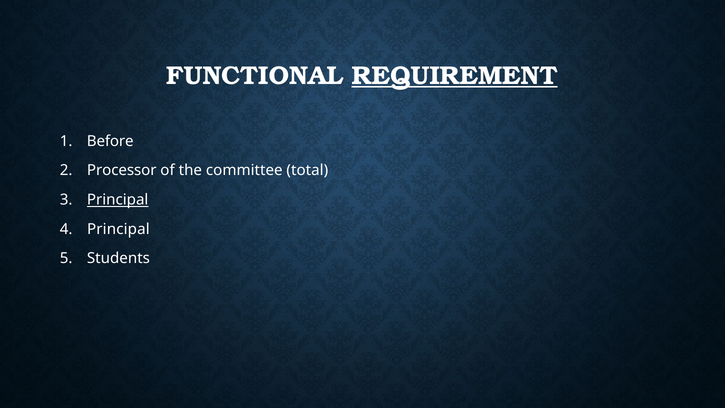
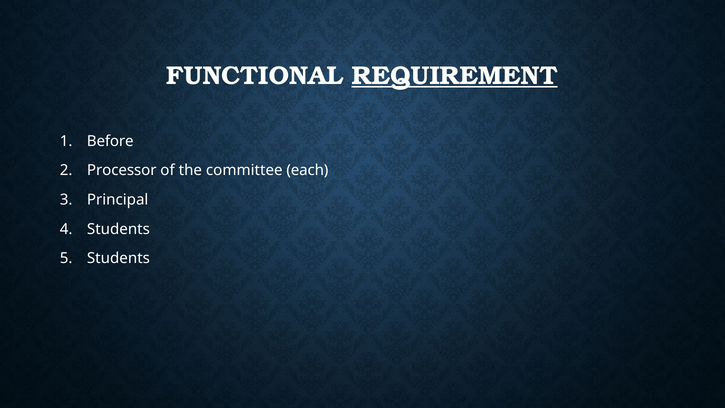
total: total -> each (307, 170)
Principal underline: present -> none (118, 200)
Principal: Principal -> Students (118, 229)
